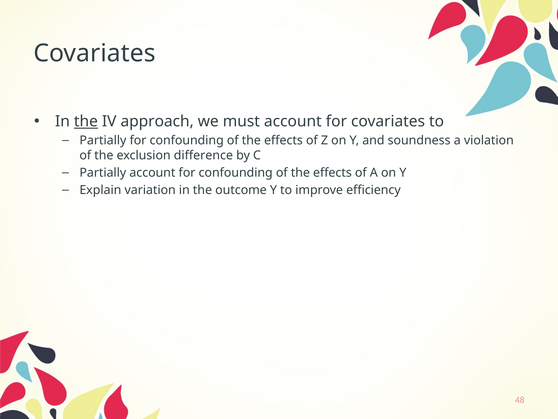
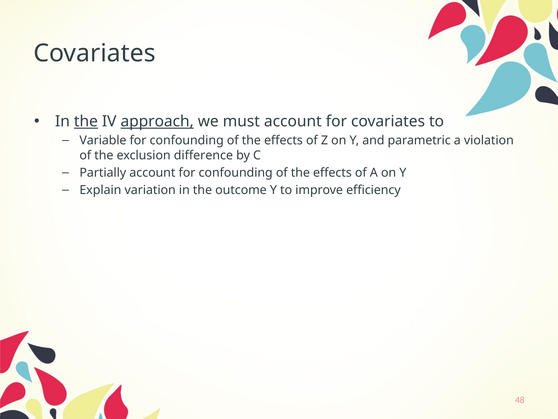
approach underline: none -> present (157, 121)
Partially: Partially -> Variable (103, 140)
soundness: soundness -> parametric (419, 140)
